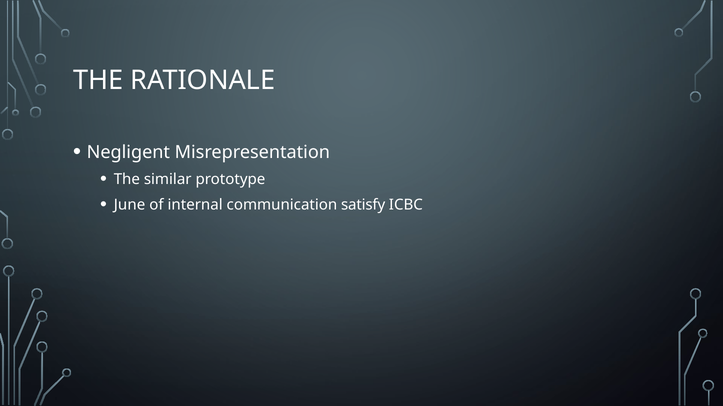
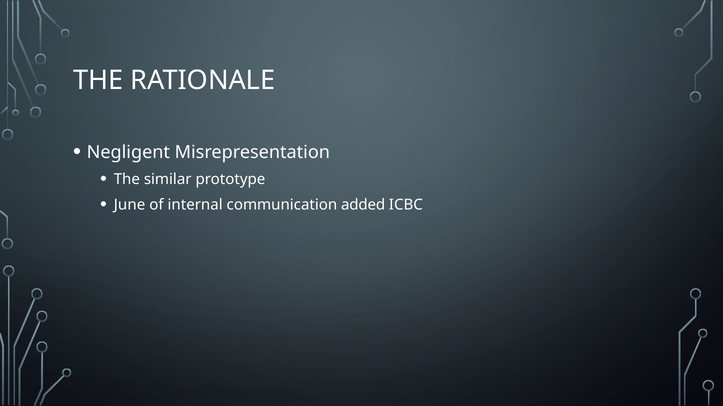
satisfy: satisfy -> added (363, 205)
